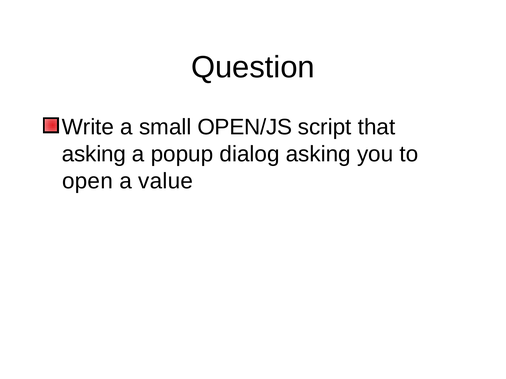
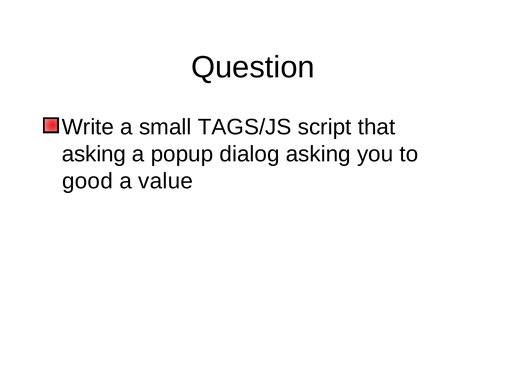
OPEN/JS: OPEN/JS -> TAGS/JS (245, 127)
open: open -> good (88, 181)
